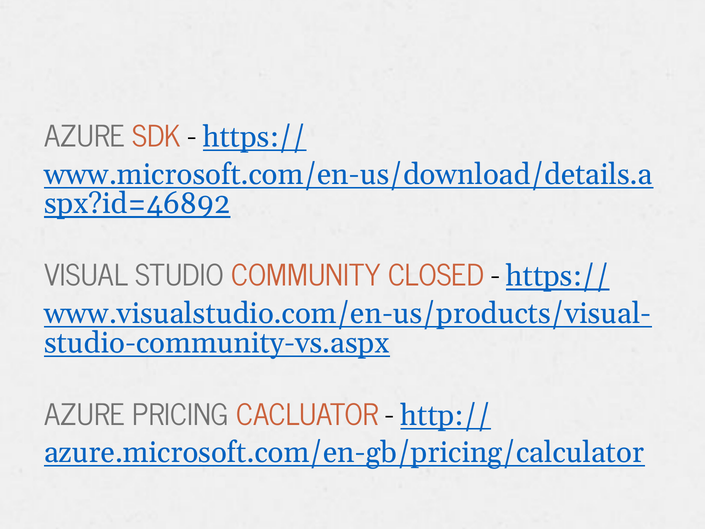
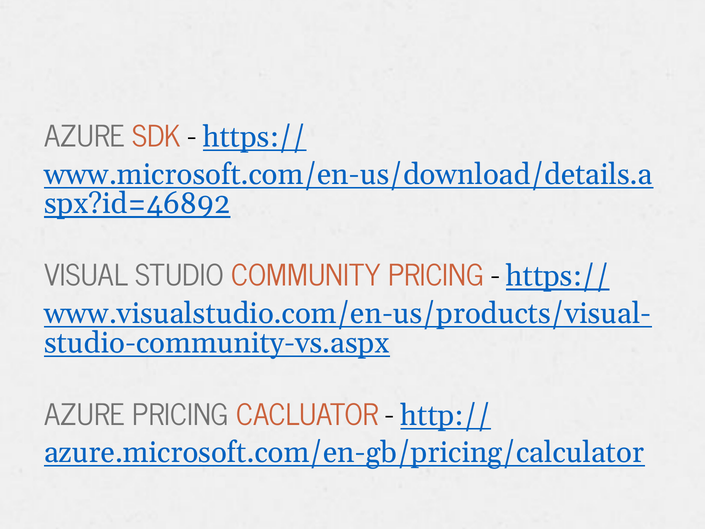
COMMUNITY CLOSED: CLOSED -> PRICING (436, 276)
